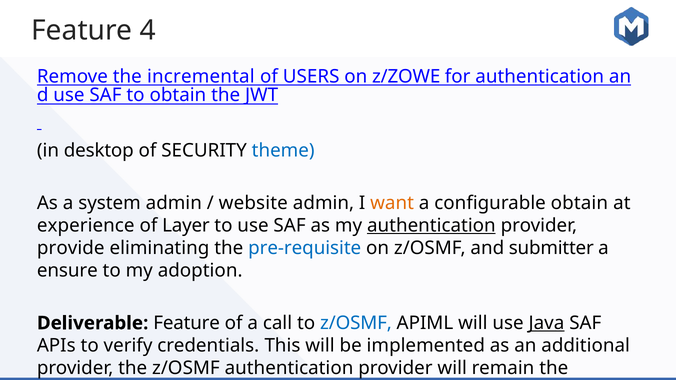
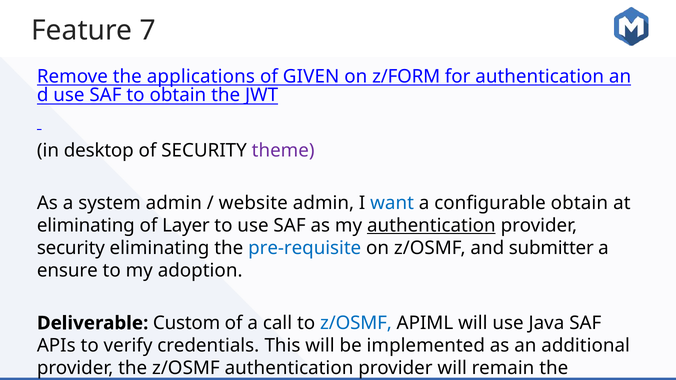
4: 4 -> 7 (148, 30)
incremental: incremental -> applications (201, 77)
USERS: USERS -> GIVEN (311, 77)
z/ZOWE: z/ZOWE -> z/FORM (406, 77)
theme colour: blue -> purple (283, 150)
want colour: orange -> blue (392, 203)
experience: experience -> eliminating (86, 226)
provide: provide -> security (71, 248)
Deliverable Feature: Feature -> Custom (187, 323)
Java underline: present -> none (546, 323)
